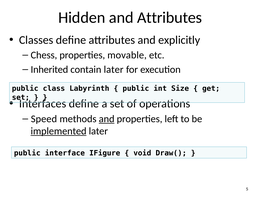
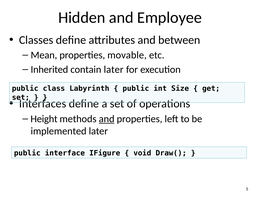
and Attributes: Attributes -> Employee (170, 18)
explicitly: explicitly -> between (179, 40)
Chess: Chess -> Mean (44, 55)
Speed: Speed -> Height (44, 119)
implemented underline: present -> none (59, 131)
